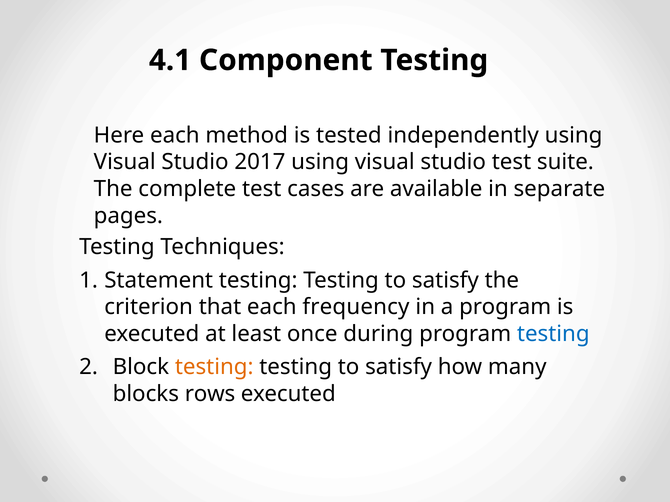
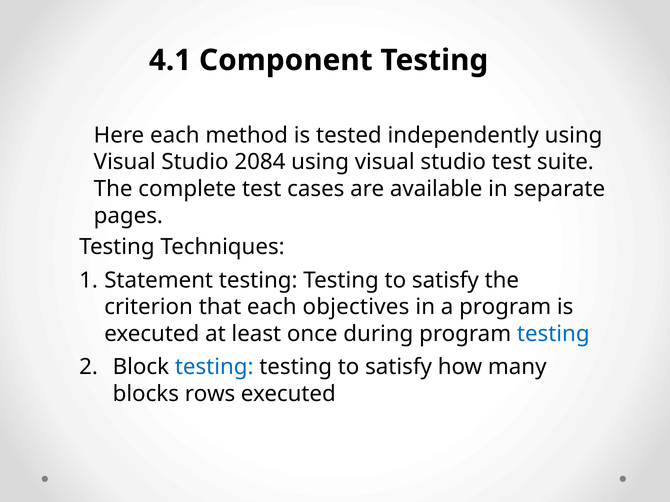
2017: 2017 -> 2084 (260, 162)
frequency: frequency -> objectives (356, 307)
testing colour: orange -> blue (214, 367)
